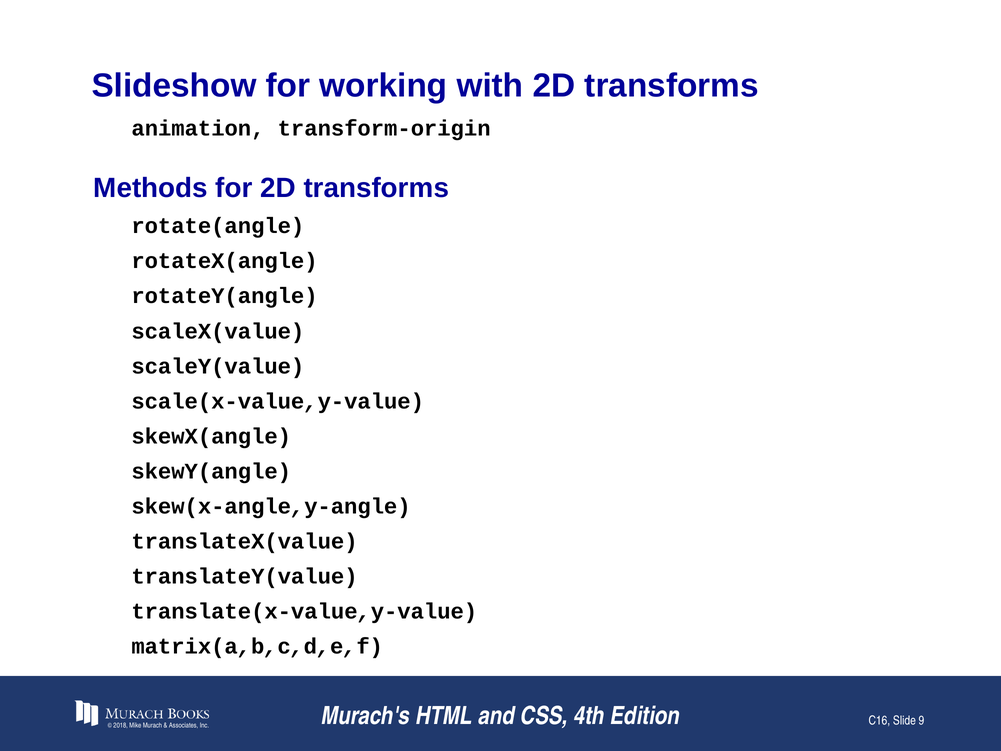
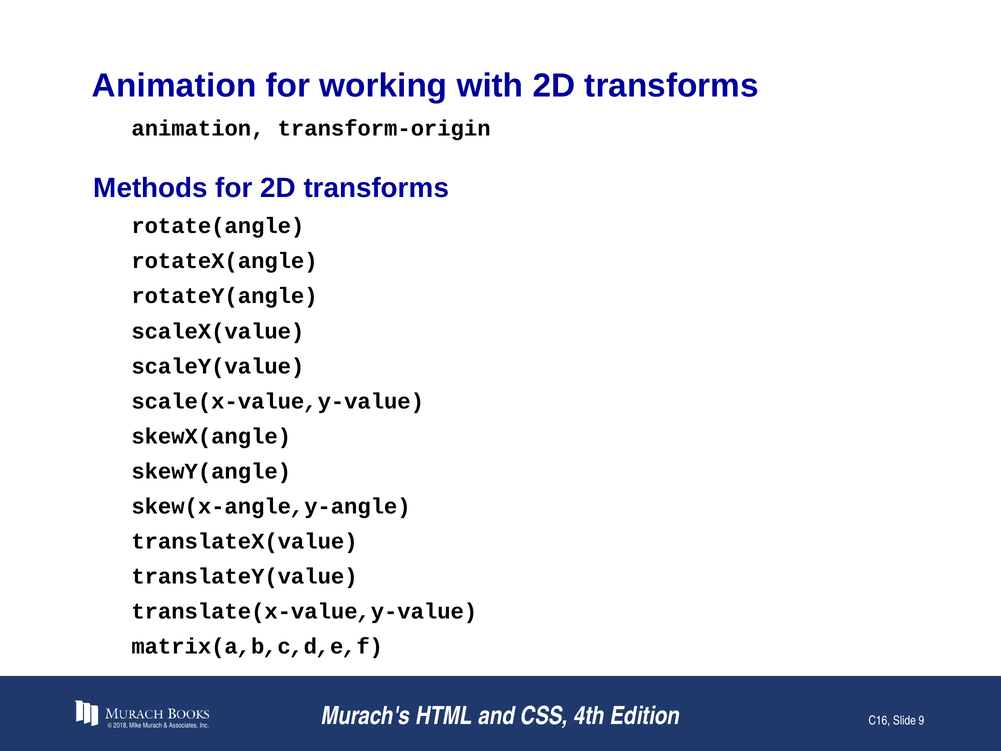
Slideshow: Slideshow -> Animation (174, 86)
